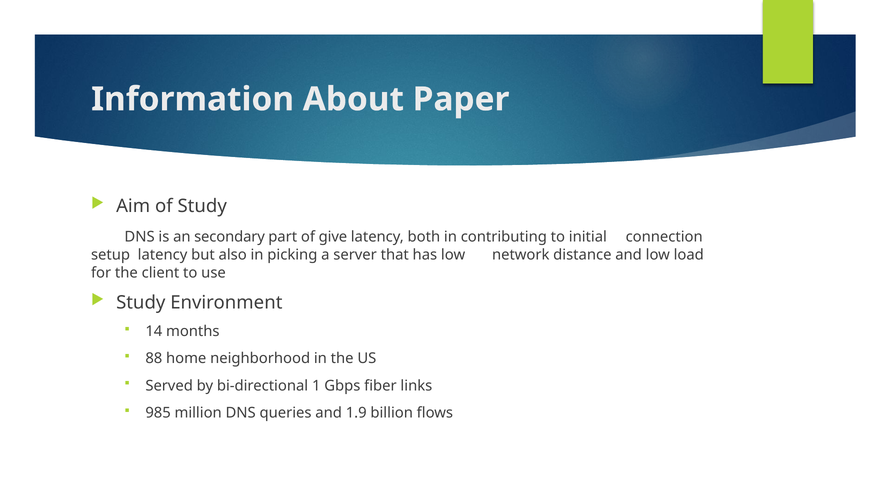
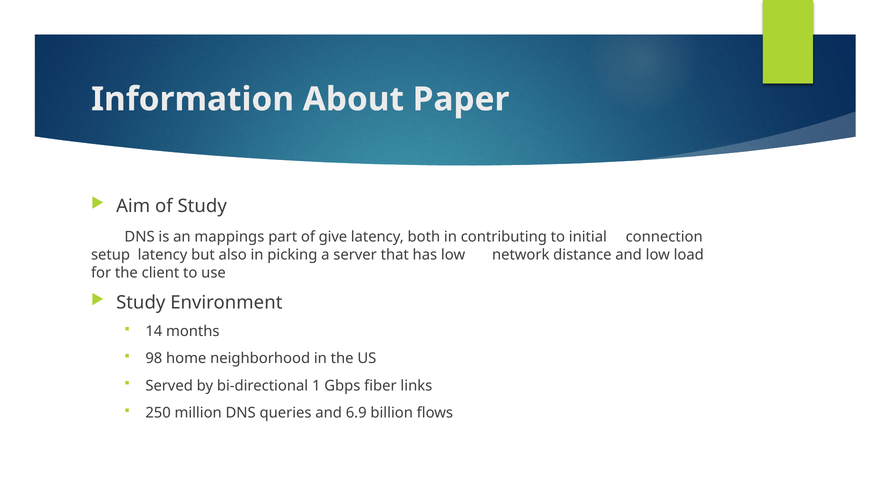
secondary: secondary -> mappings (229, 237)
88: 88 -> 98 (154, 359)
985: 985 -> 250 (158, 413)
1.9: 1.9 -> 6.9 (356, 413)
